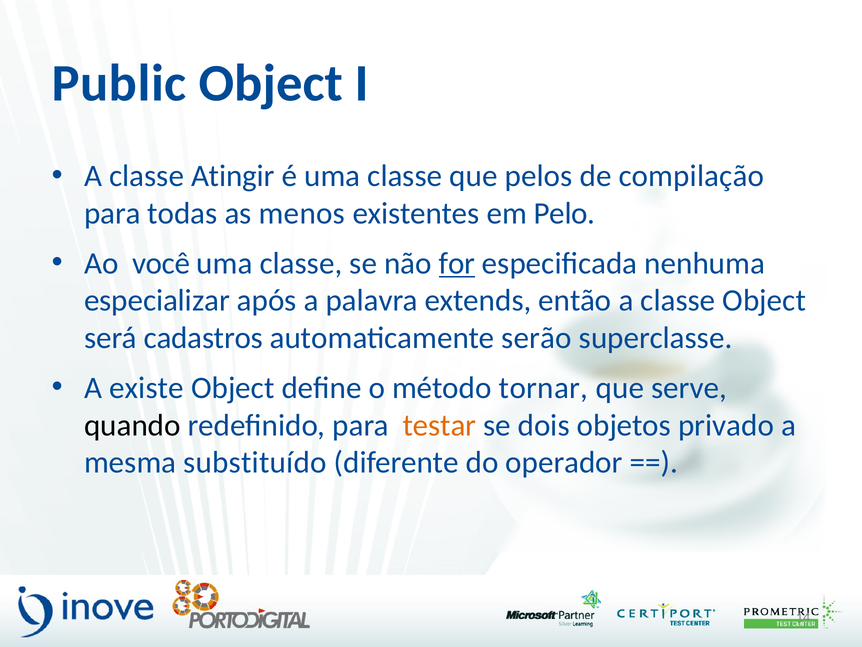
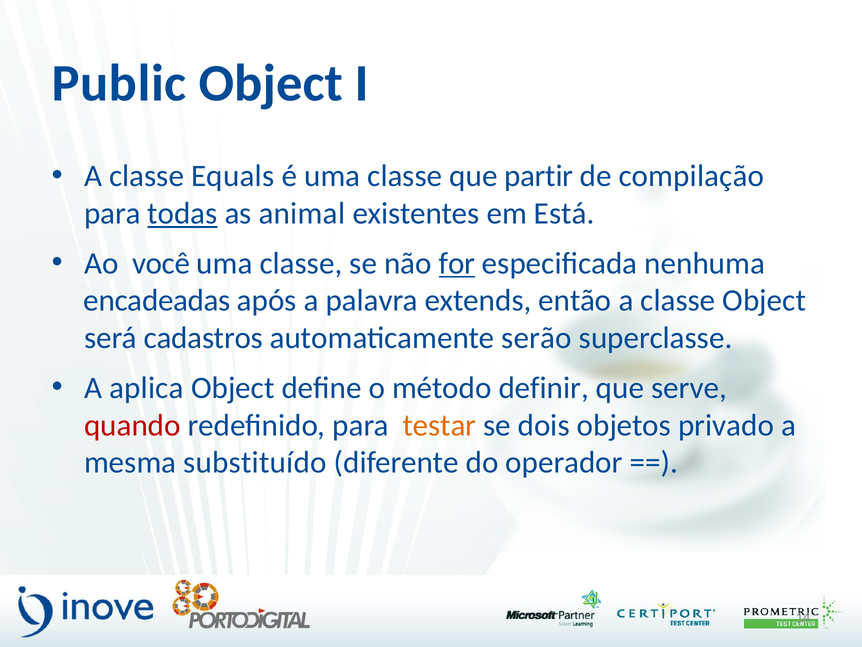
Atingir: Atingir -> Equals (233, 176)
pelos: pelos -> partir (539, 176)
todas underline: none -> present (183, 213)
menos: menos -> animal (302, 213)
Pelo: Pelo -> Está (564, 213)
especializar: especializar -> encadeadas (157, 300)
existe: existe -> aplica (146, 388)
tornar: tornar -> definir (544, 388)
quando colour: black -> red (132, 425)
